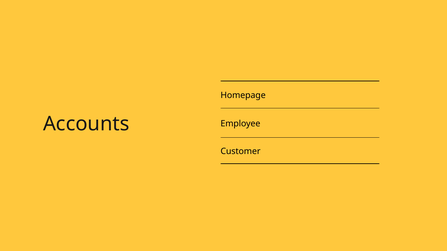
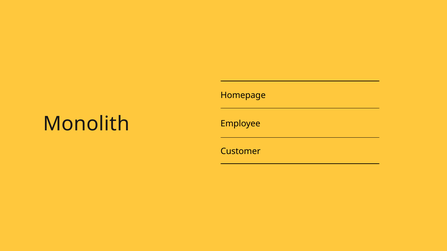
Accounts: Accounts -> Monolith (86, 124)
